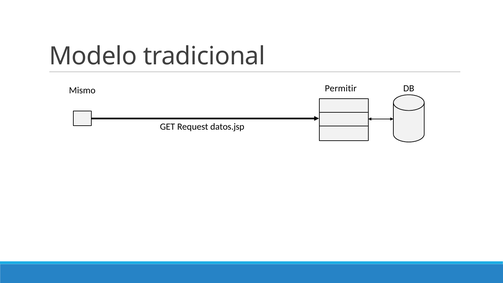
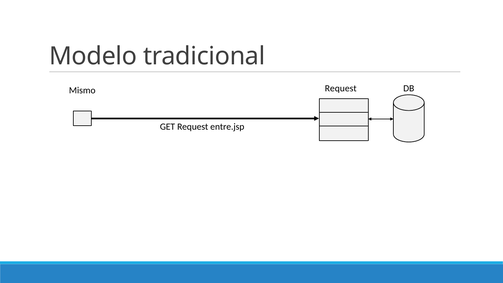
Permitir: Permitir -> Request (341, 88)
datos.jsp: datos.jsp -> entre.jsp (227, 127)
